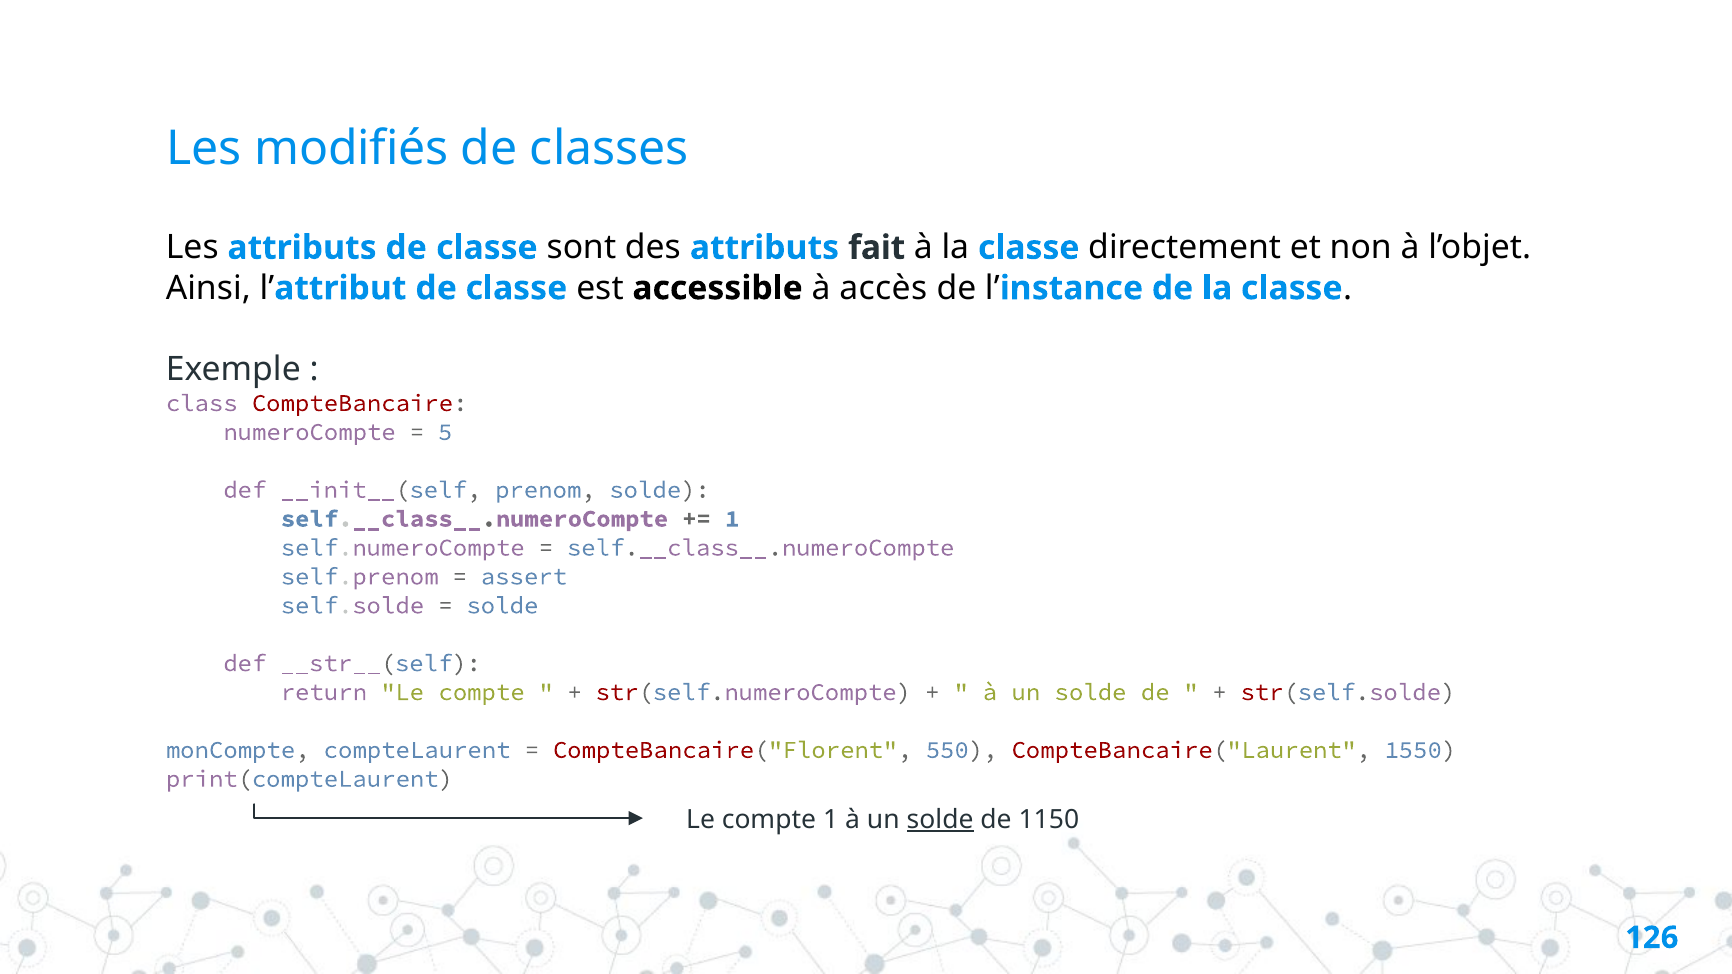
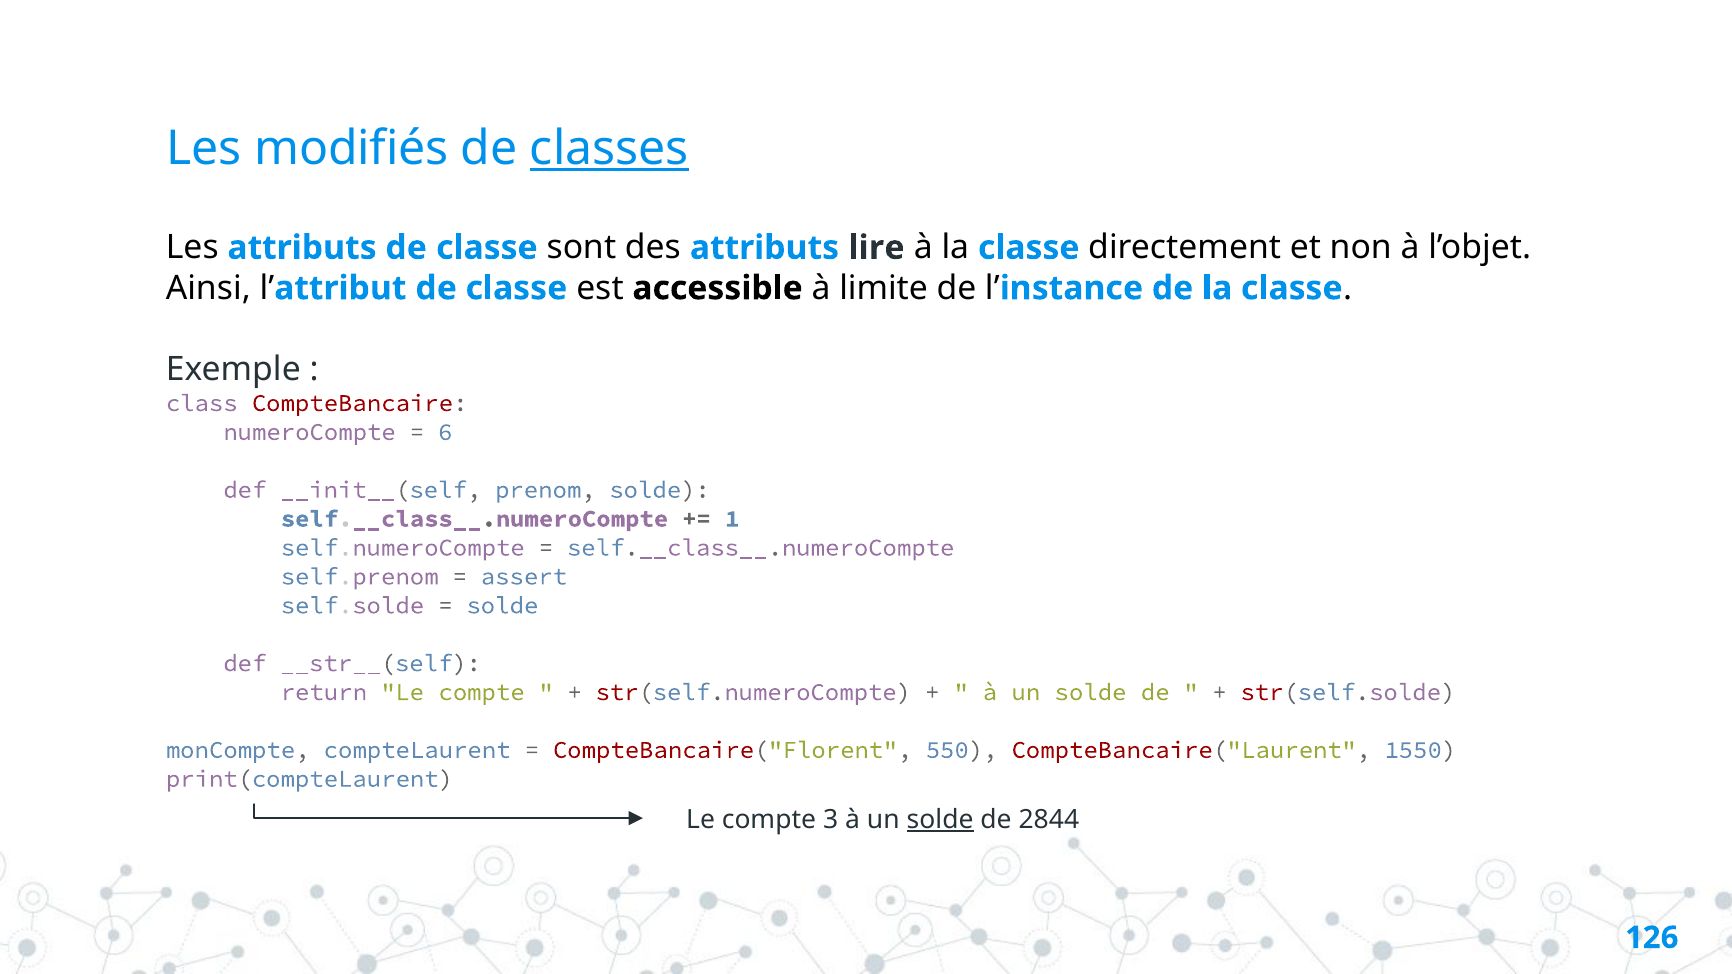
classes underline: none -> present (609, 149)
fait: fait -> lire (876, 248)
accès: accès -> limite (884, 288)
5: 5 -> 6 (445, 432)
compte 1: 1 -> 3 (831, 820)
1150: 1150 -> 2844 (1049, 820)
